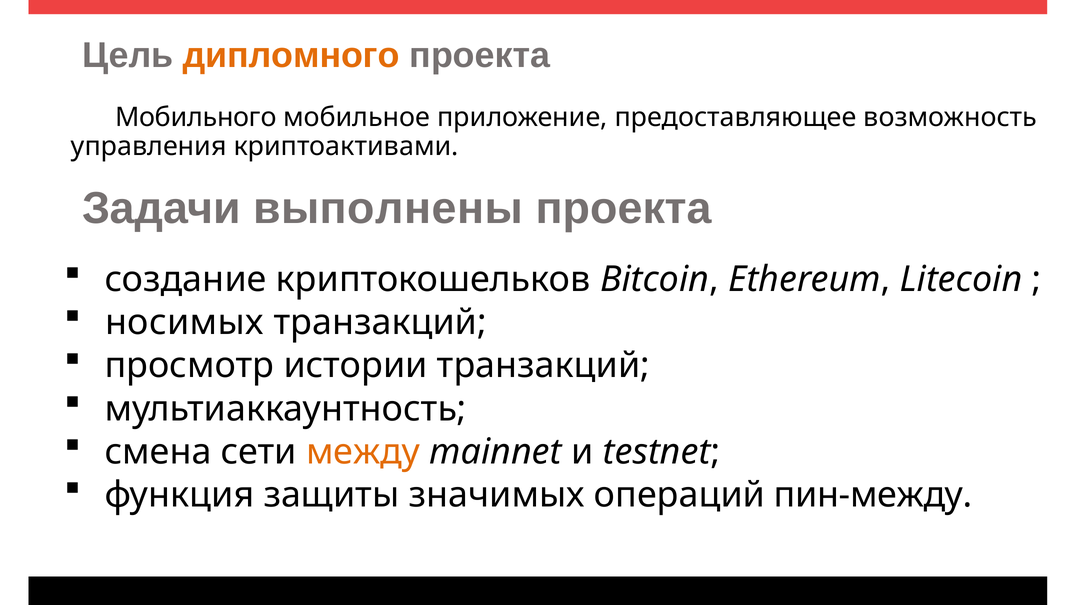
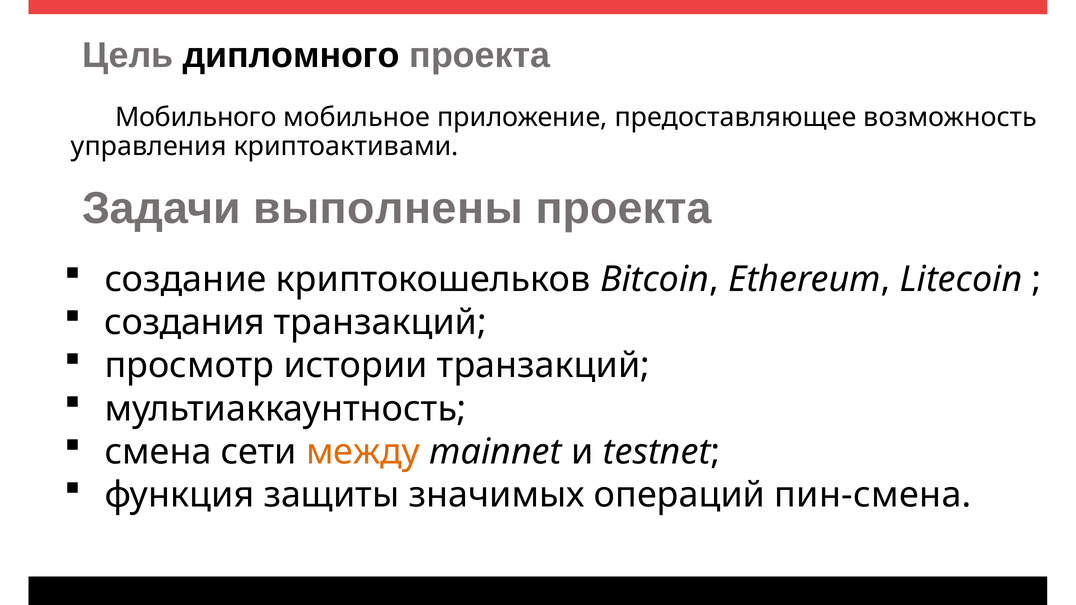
дипломного colour: orange -> black (291, 55)
носимых: носимых -> создания (185, 323)
пин-между: пин-между -> пин-смена (873, 495)
